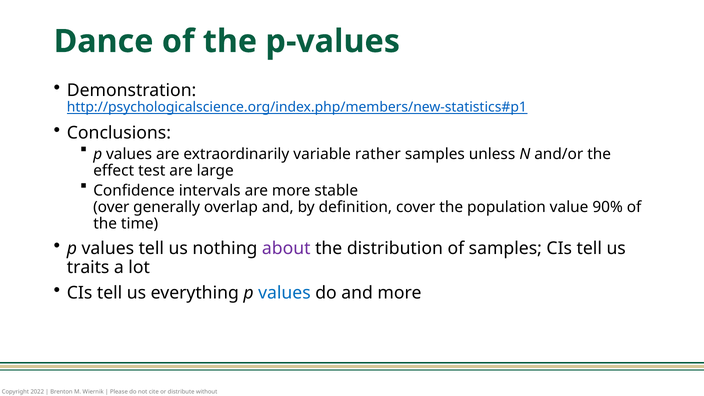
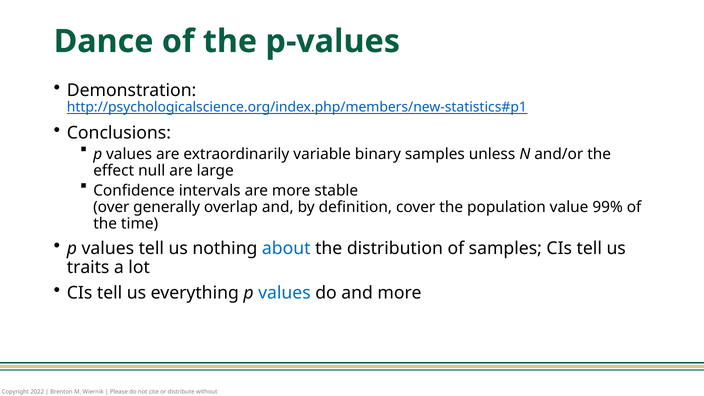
rather: rather -> binary (378, 154)
test: test -> null (152, 171)
90%: 90% -> 99% (608, 207)
about colour: purple -> blue (286, 248)
